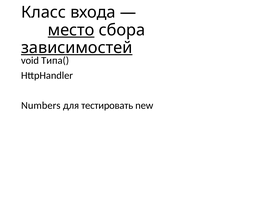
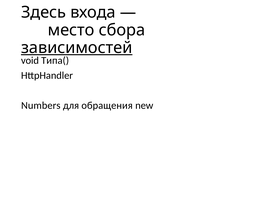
Класс: Класс -> Здесь (44, 12)
место underline: present -> none (71, 30)
тестировать: тестировать -> обращения (107, 105)
